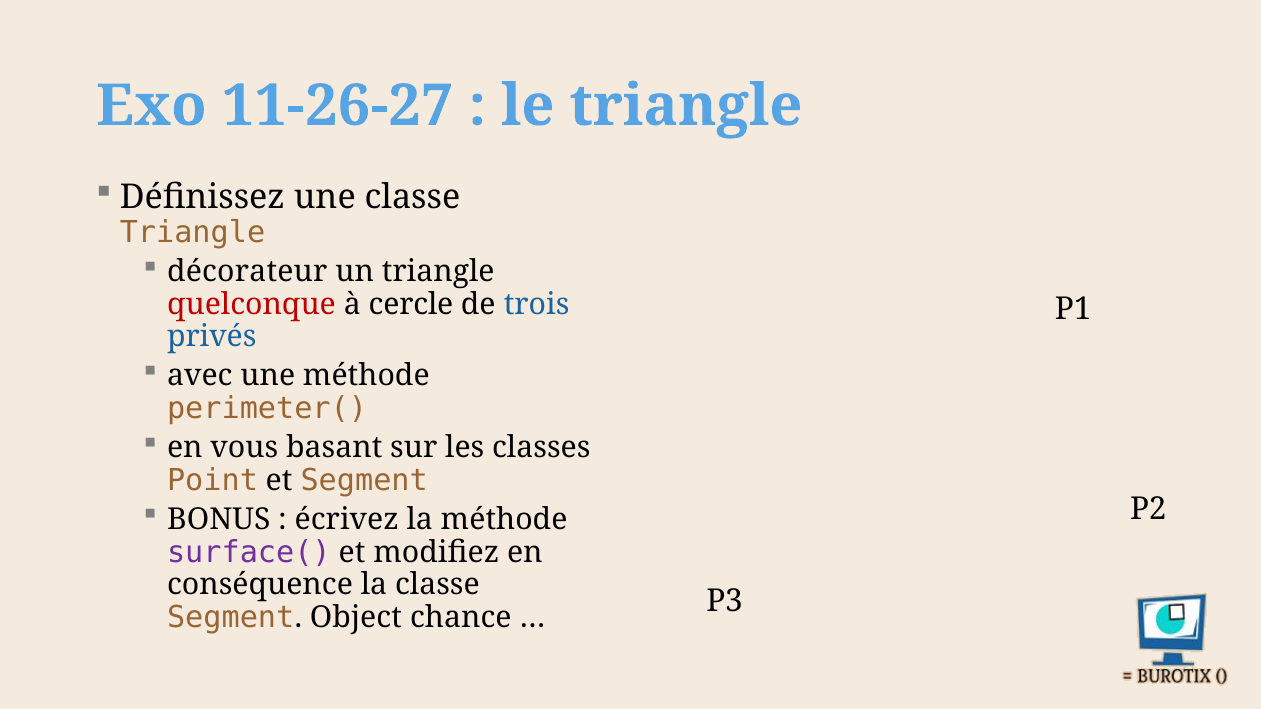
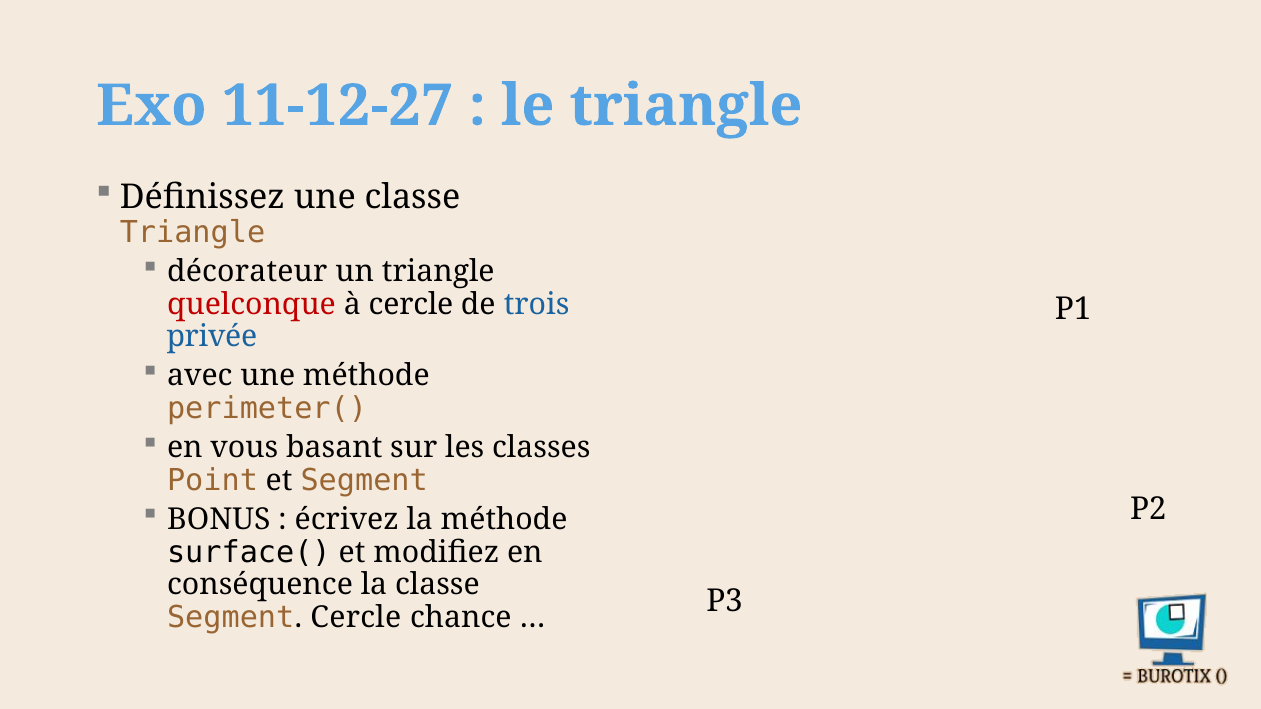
11-26-27: 11-26-27 -> 11-12-27 (338, 106)
privés: privés -> privée (212, 337)
surface( colour: purple -> black (249, 552)
Object: Object -> Cercle (356, 618)
